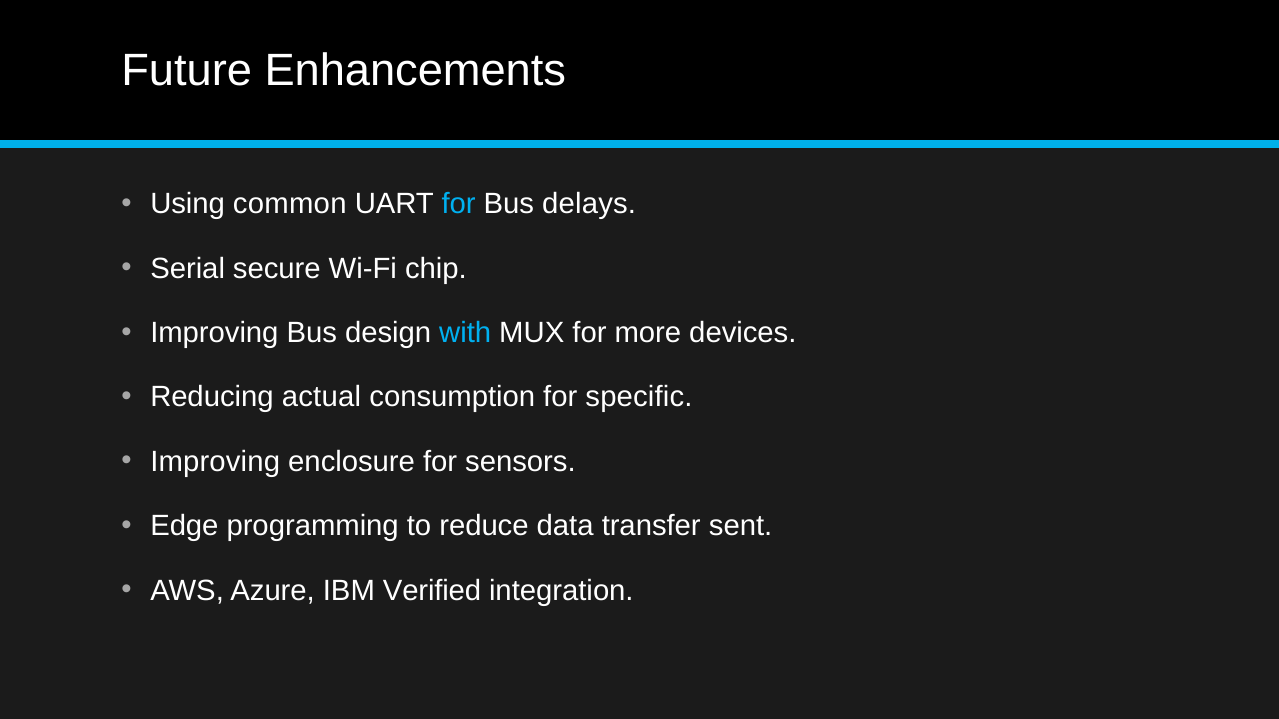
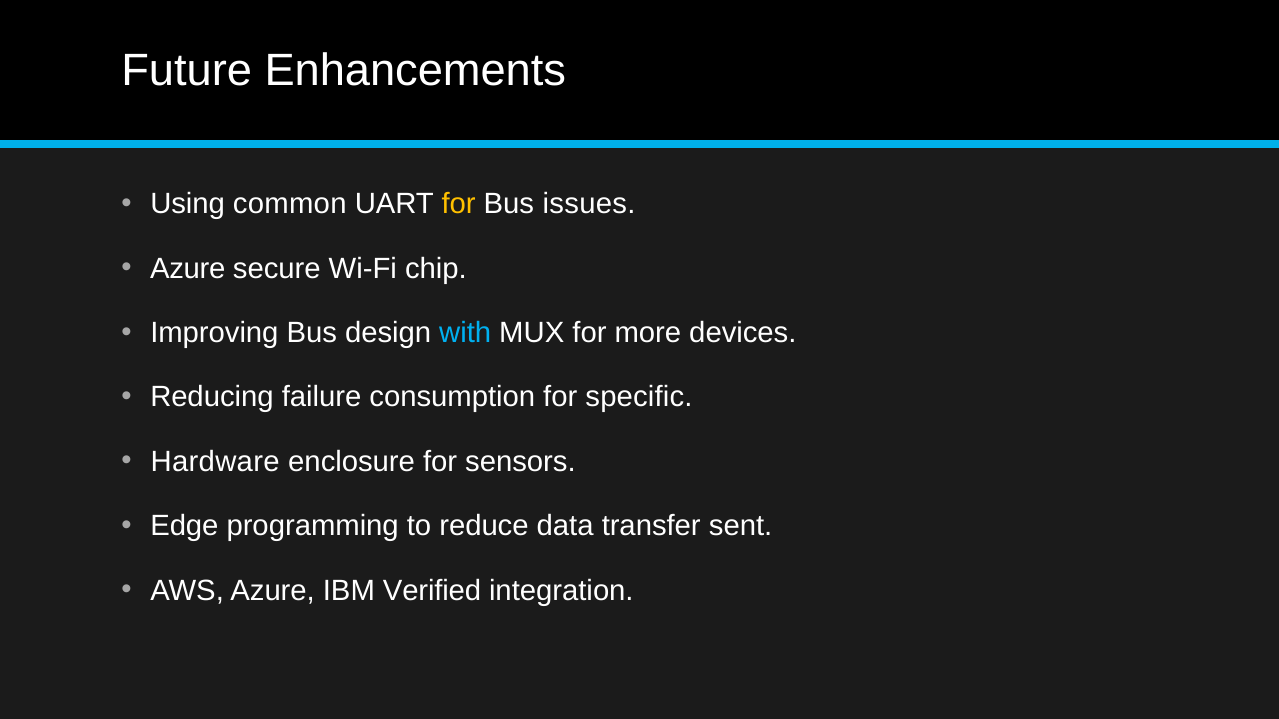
for colour: light blue -> yellow (459, 204)
delays: delays -> issues (589, 204)
Serial: Serial -> Azure (188, 269)
actual: actual -> failure (322, 398)
Improving: Improving -> Hardware (215, 462)
